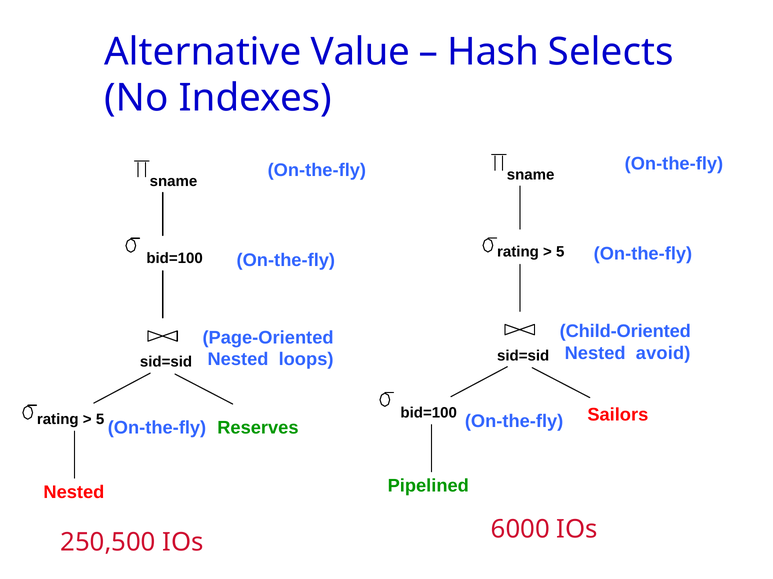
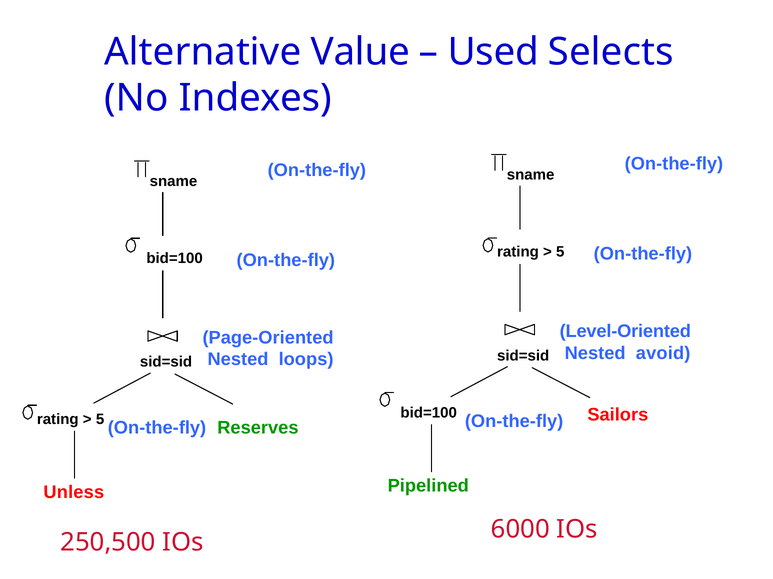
Hash: Hash -> Used (493, 52)
Child-Oriented: Child-Oriented -> Level-Oriented (625, 332)
Nested: Nested -> Unless (74, 493)
